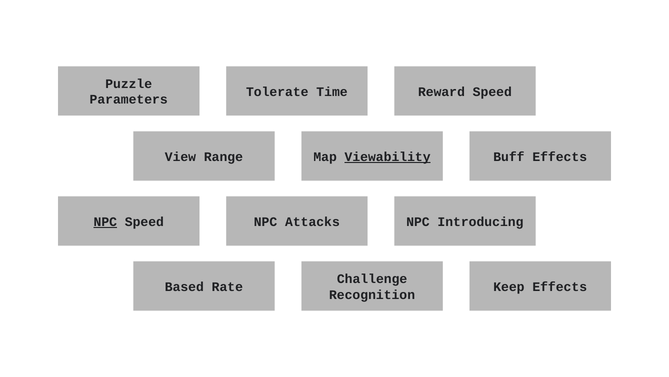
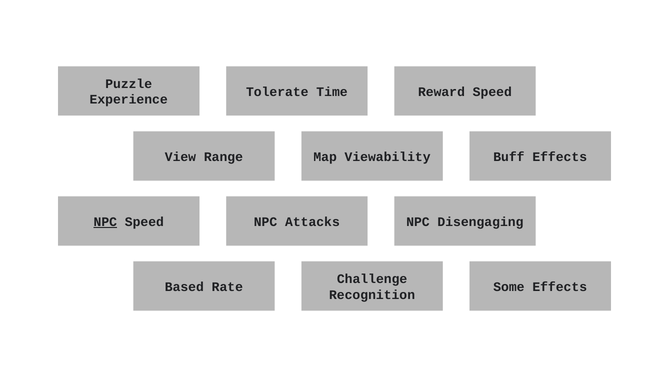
Parameters: Parameters -> Experience (129, 100)
Viewability underline: present -> none (388, 157)
Introducing: Introducing -> Disengaging (480, 222)
Keep: Keep -> Some (509, 286)
